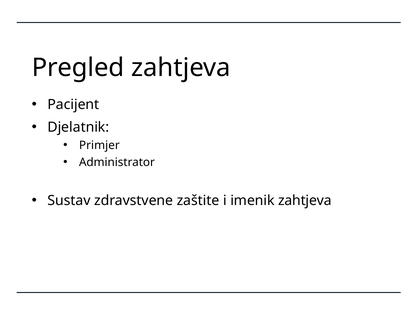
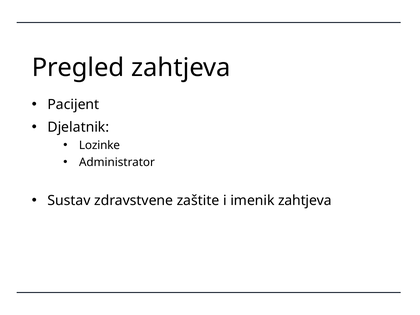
Primjer: Primjer -> Lozinke (99, 145)
